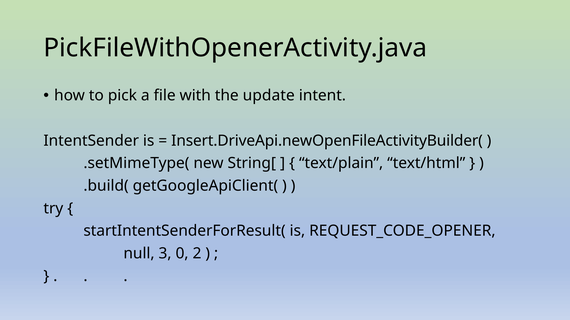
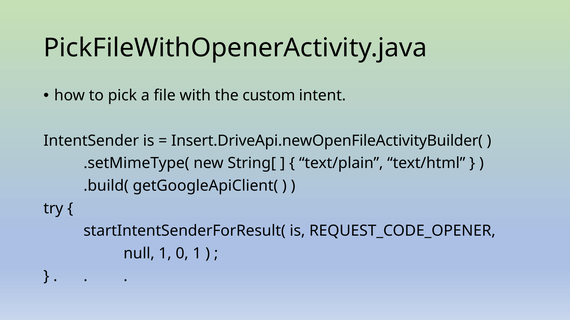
update: update -> custom (269, 96)
null 3: 3 -> 1 (165, 254)
0 2: 2 -> 1 (197, 254)
